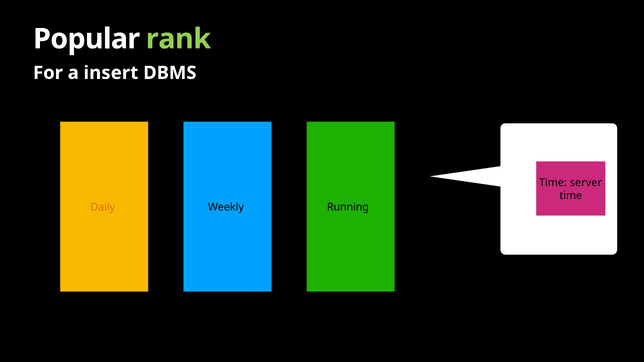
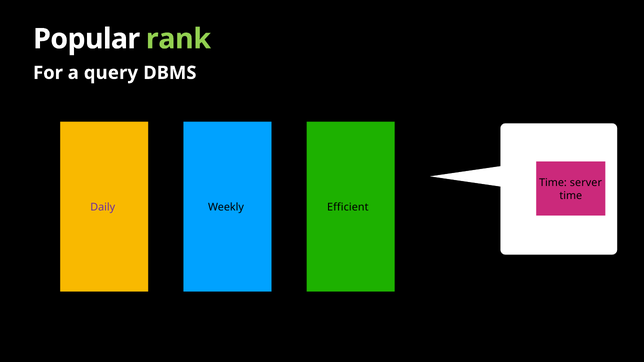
insert: insert -> query (111, 73)
Daily colour: orange -> purple (103, 207)
Running: Running -> Efficient (348, 207)
